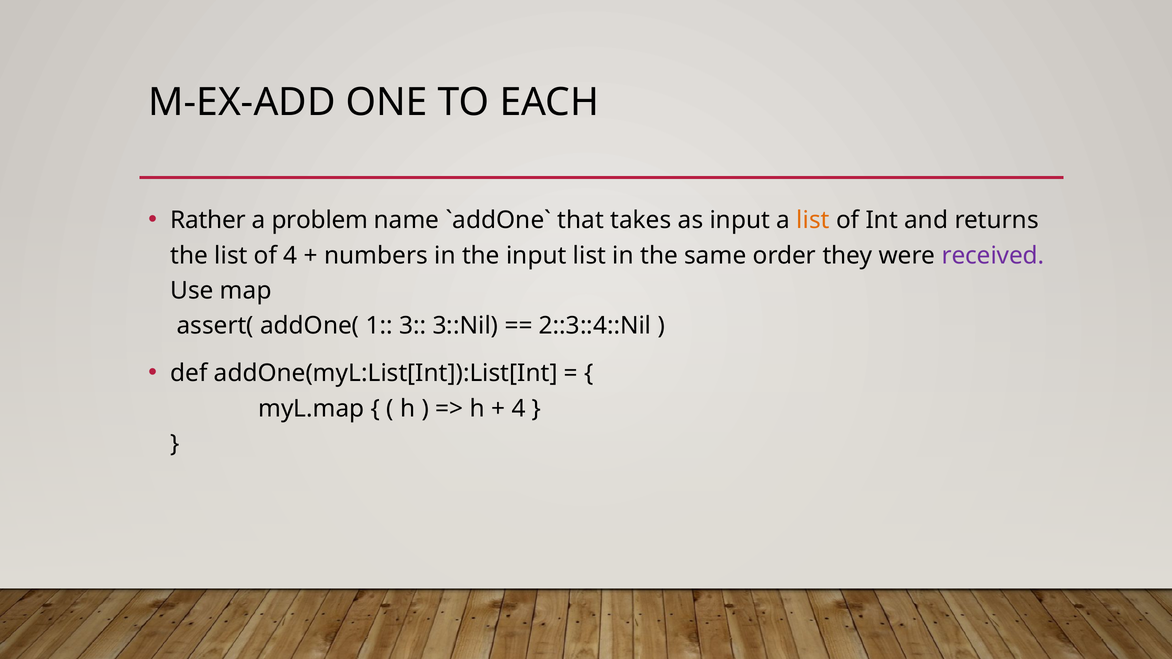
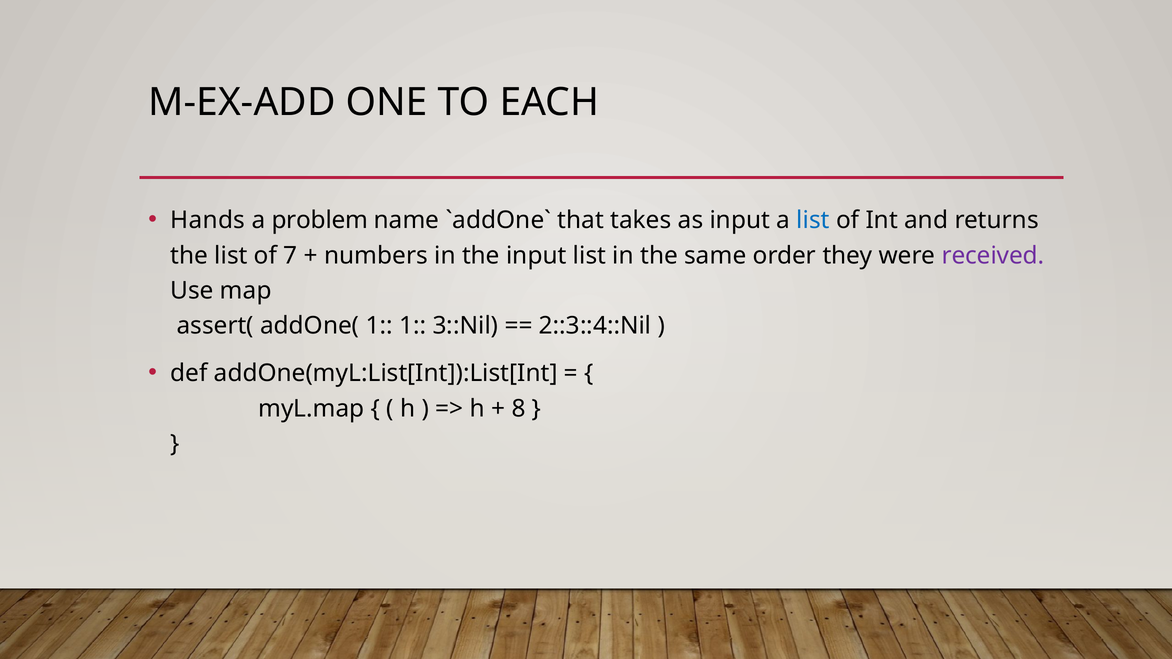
Rather: Rather -> Hands (208, 220)
list colour: orange -> blue (813, 220)
of 4: 4 -> 7 (290, 256)
1 3: 3 -> 1 (413, 326)
4: 4 -> 8 (519, 409)
